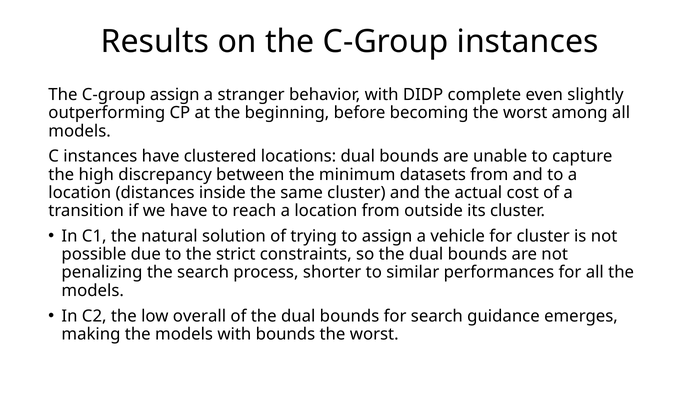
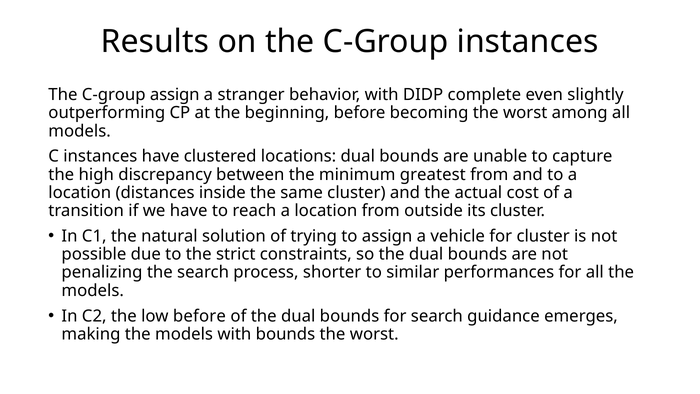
datasets: datasets -> greatest (433, 174)
low overall: overall -> before (199, 316)
